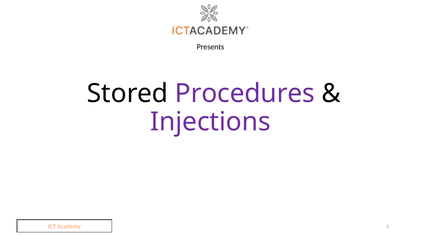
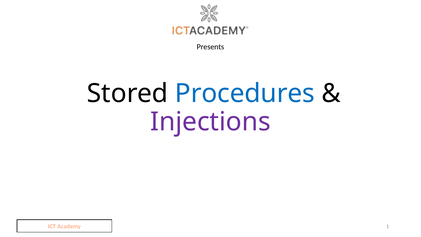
Procedures colour: purple -> blue (245, 93)
